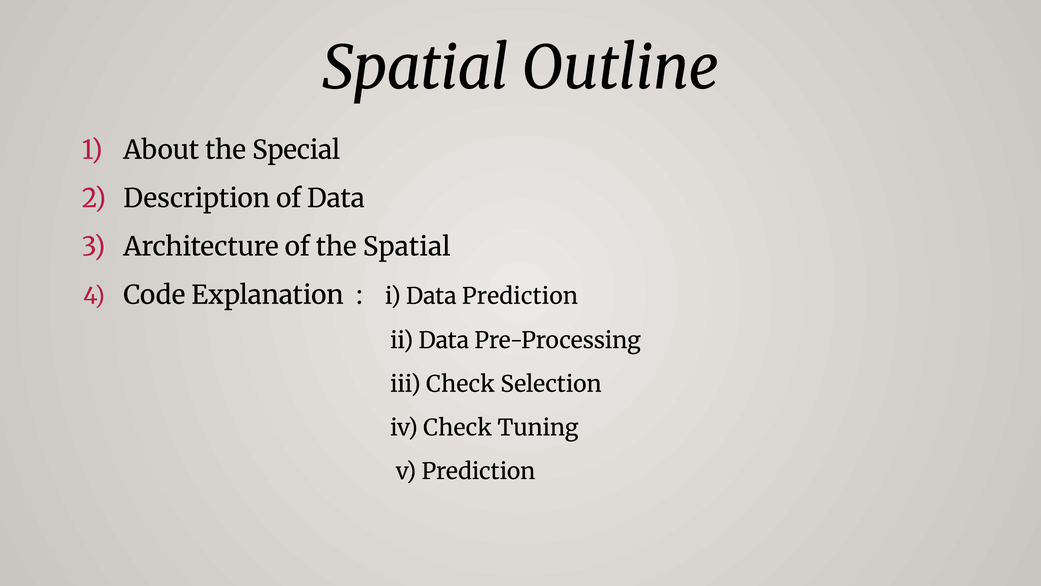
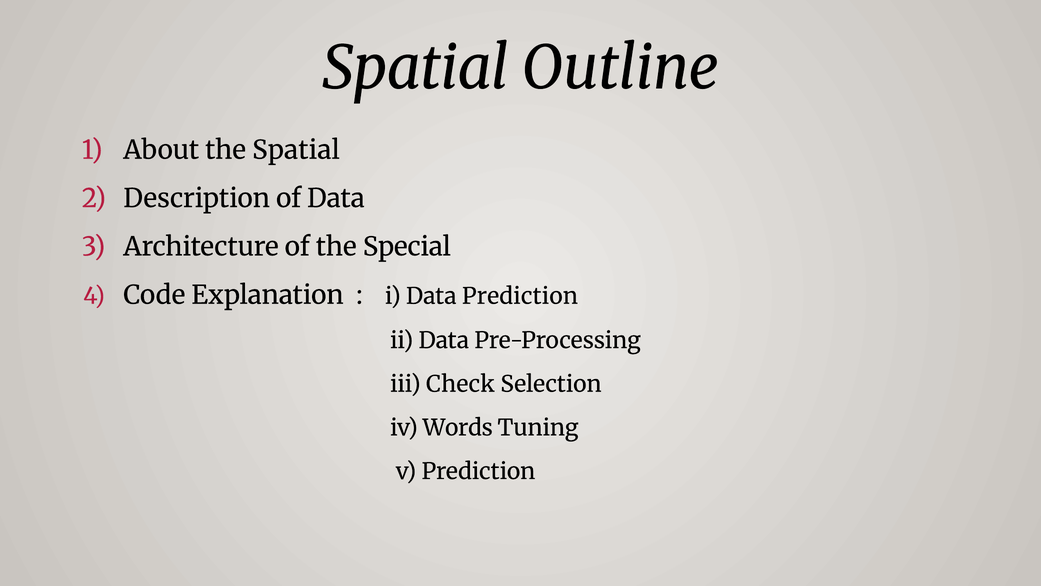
the Special: Special -> Spatial (296, 150)
the Spatial: Spatial -> Special (407, 247)
iv Check: Check -> Words (458, 428)
